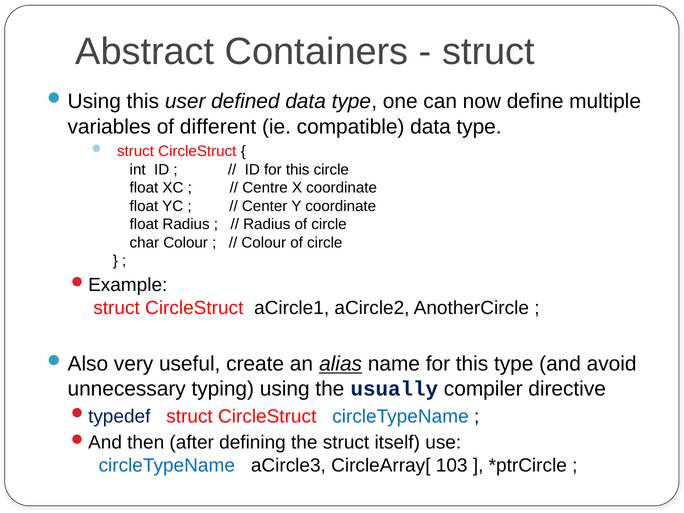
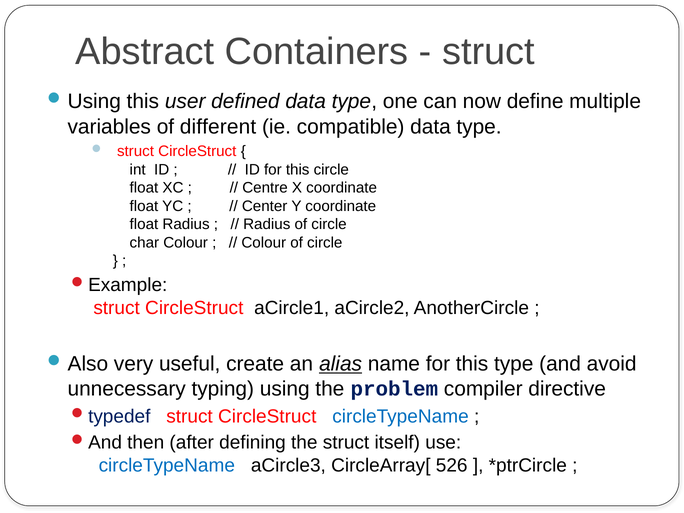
usually: usually -> problem (394, 389)
103: 103 -> 526 (452, 465)
